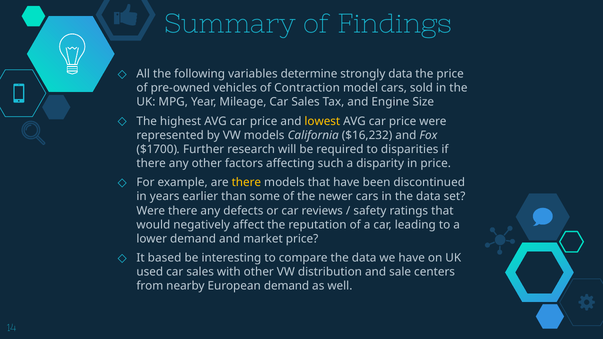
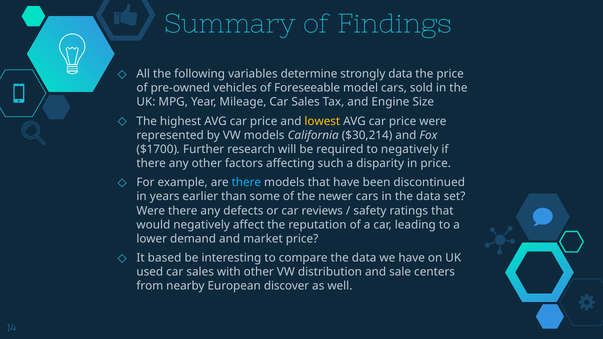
Contraction: Contraction -> Foreseeable (307, 88)
$16,232: $16,232 -> $30,214 (367, 135)
to disparities: disparities -> negatively (410, 149)
there colour: yellow -> light blue (246, 183)
European demand: demand -> discover (287, 286)
